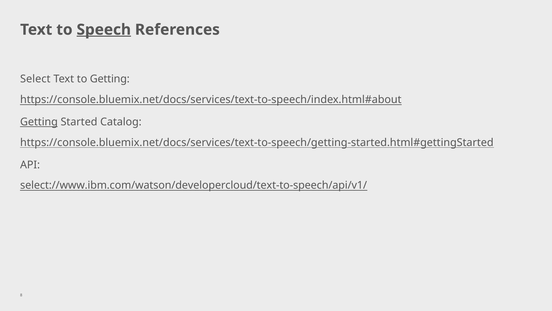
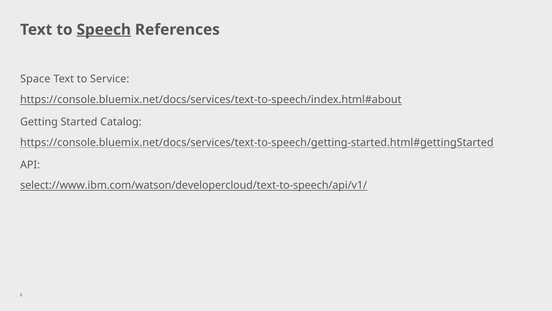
Select: Select -> Space (35, 79)
to Getting: Getting -> Service (110, 79)
Getting underline: present -> none (39, 122)
